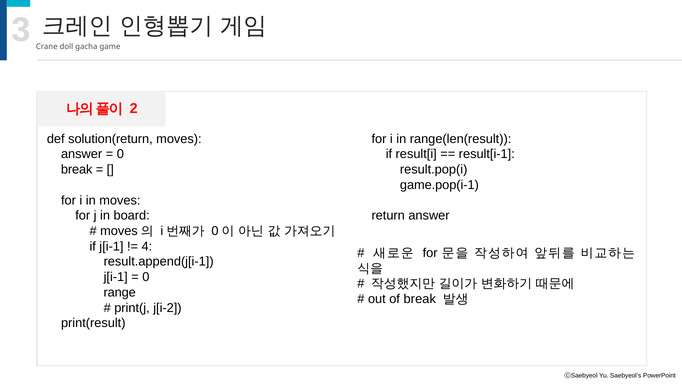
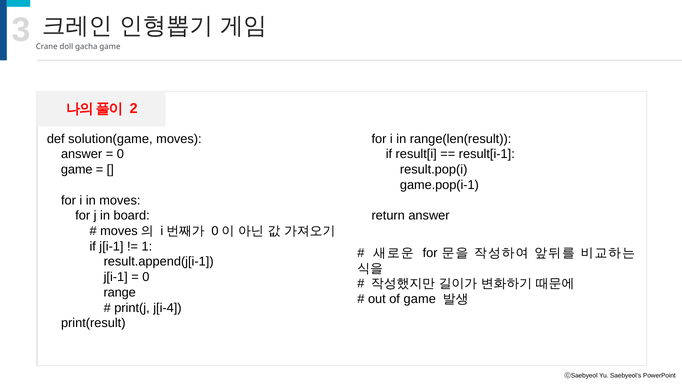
solution(return: solution(return -> solution(game (110, 139)
break: break -> game (77, 169)
4: 4 -> 1 (147, 246)
of break: break -> game (420, 299)
j[i-2: j[i-2 -> j[i-4 (167, 308)
